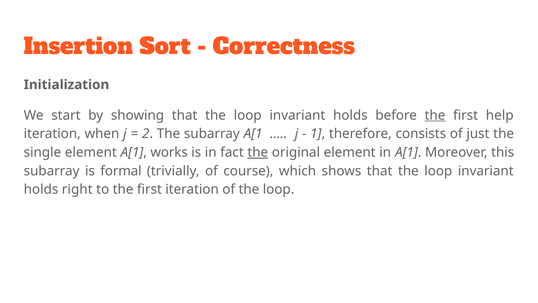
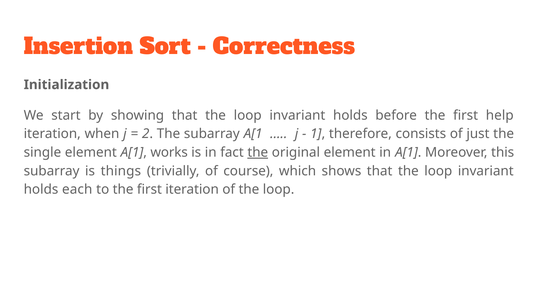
the underline: present -> none (435, 115)
formal: formal -> things (121, 171)
right: right -> each (77, 189)
